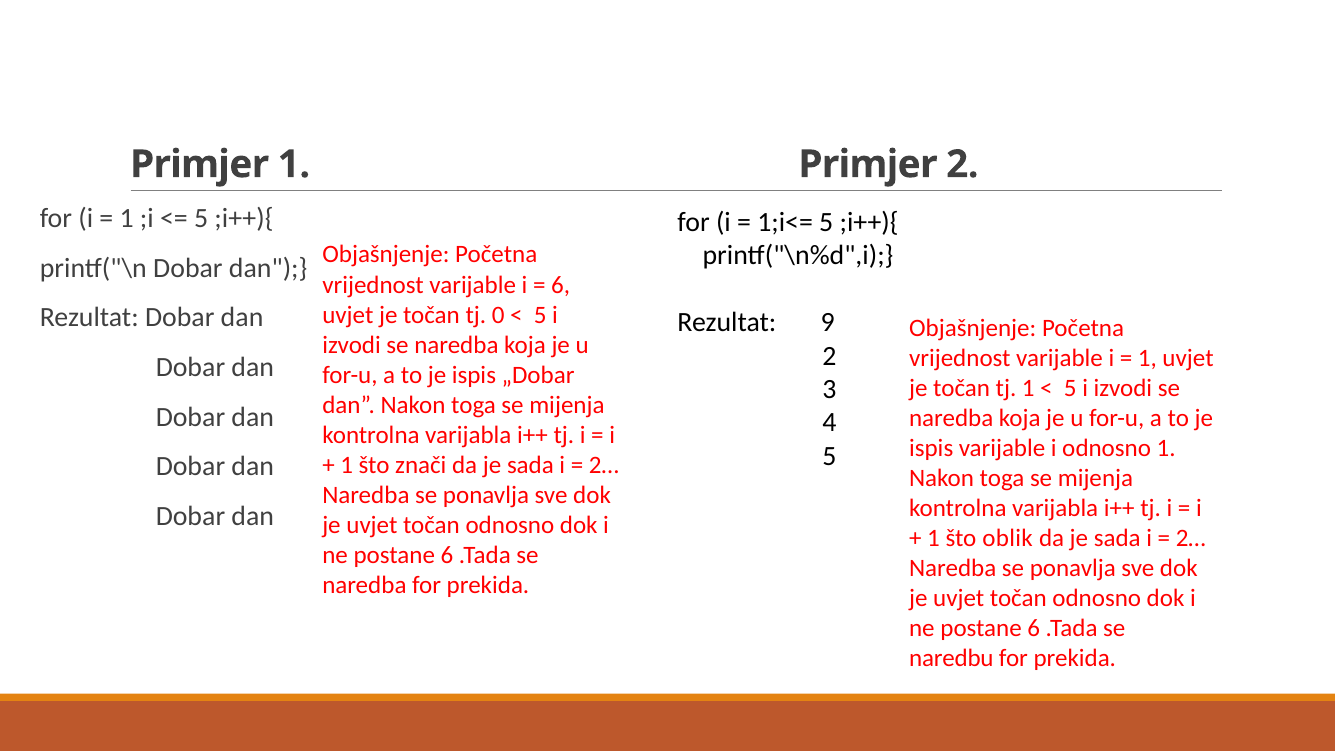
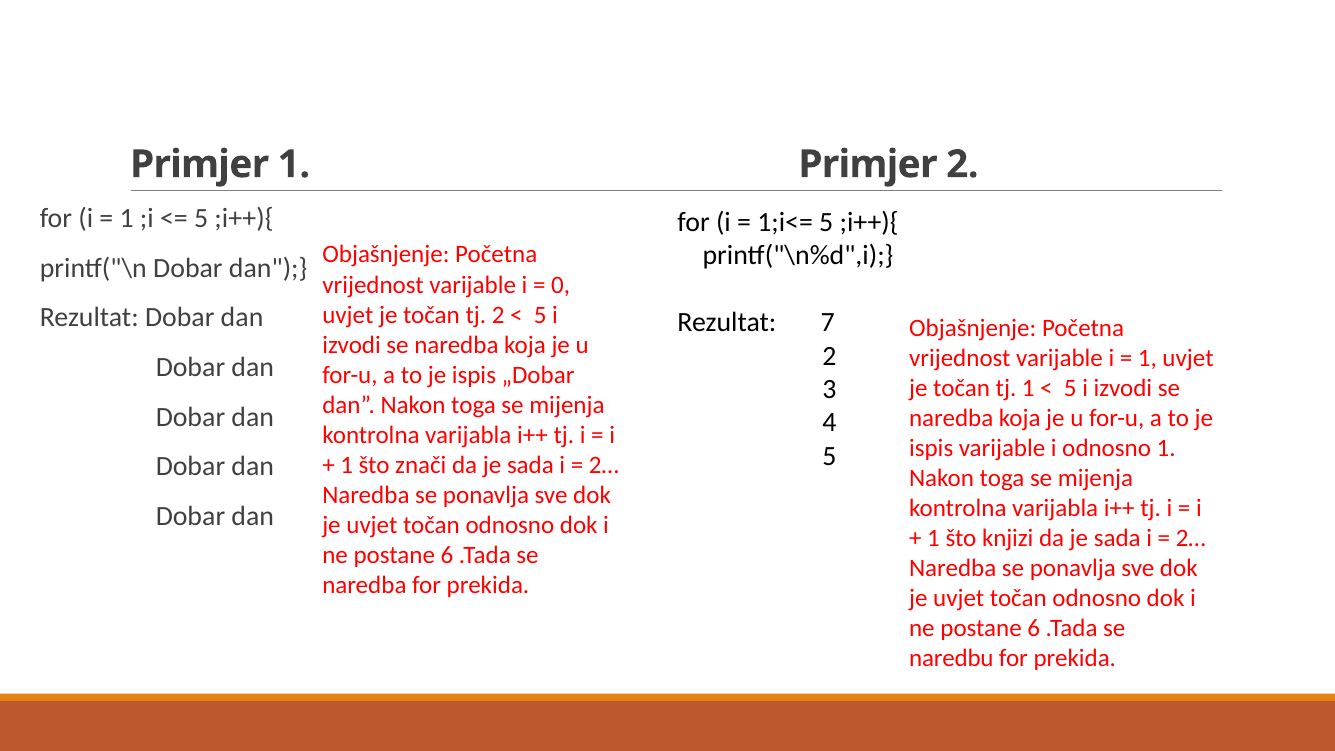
6: 6 -> 0 (561, 285)
tj 0: 0 -> 2 (498, 315)
9: 9 -> 7 (828, 323)
oblik: oblik -> knjizi (1008, 539)
